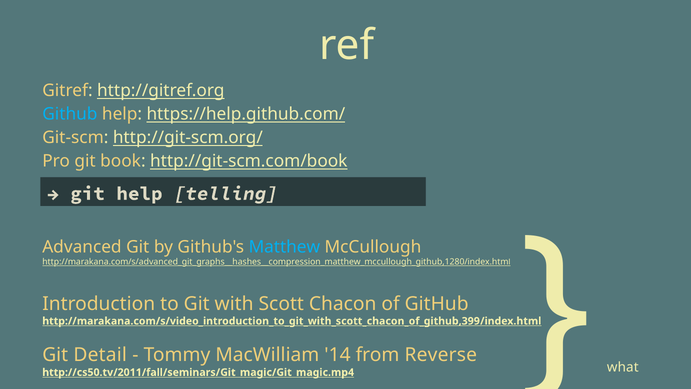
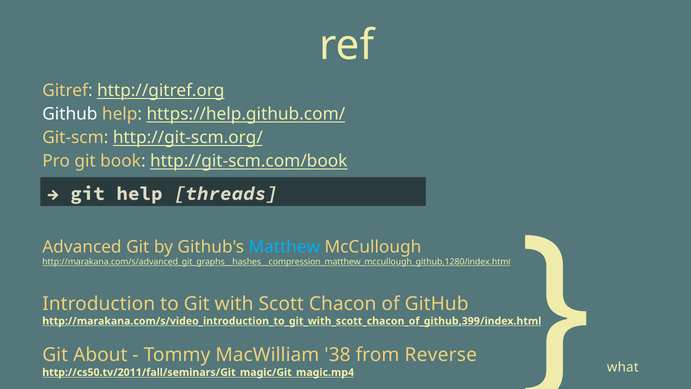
Github colour: light blue -> white (70, 114)
telling: telling -> threads (226, 193)
Detail: Detail -> About (100, 355)
14: 14 -> 38 (337, 355)
